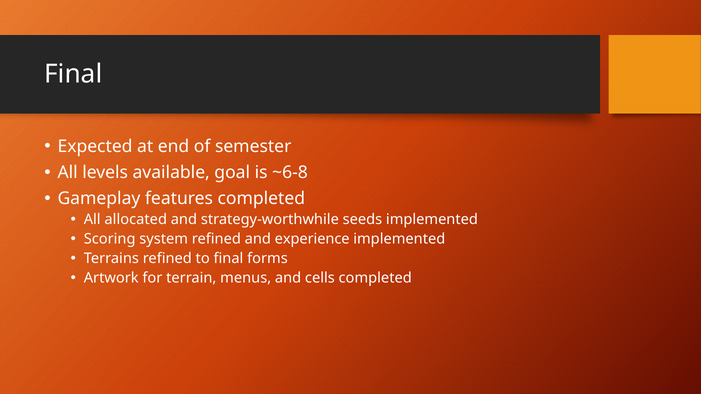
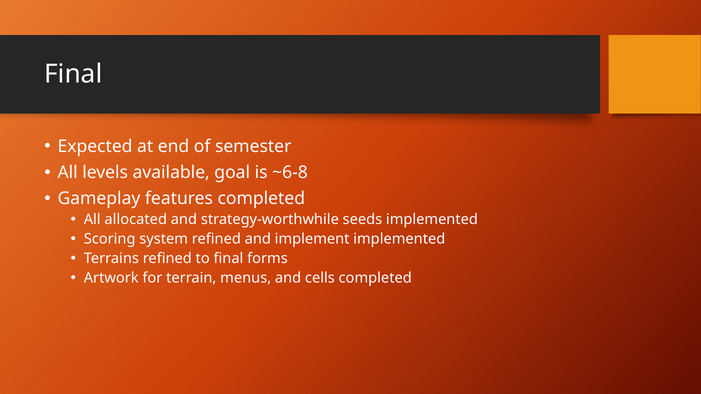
experience: experience -> implement (312, 239)
